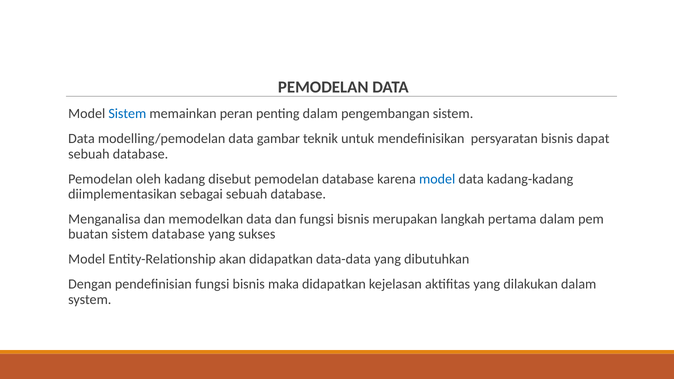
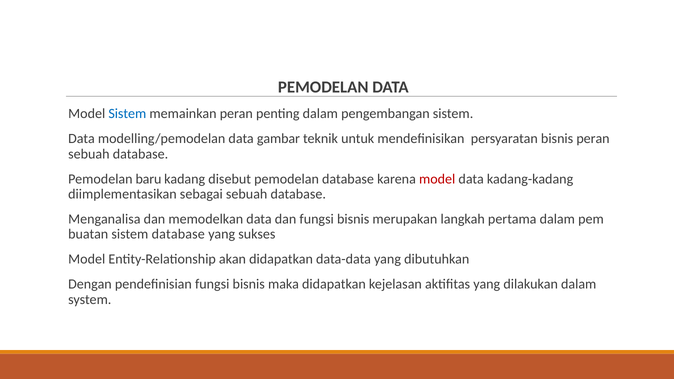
bisnis dapat: dapat -> peran (593, 139)
oleh: oleh -> baru (148, 179)
model colour: blue -> red (437, 179)
